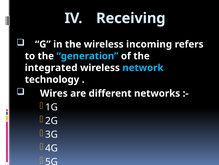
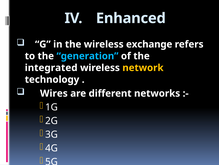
Receiving: Receiving -> Enhanced (131, 18)
incoming: incoming -> exchange (149, 44)
network colour: light blue -> yellow (143, 67)
